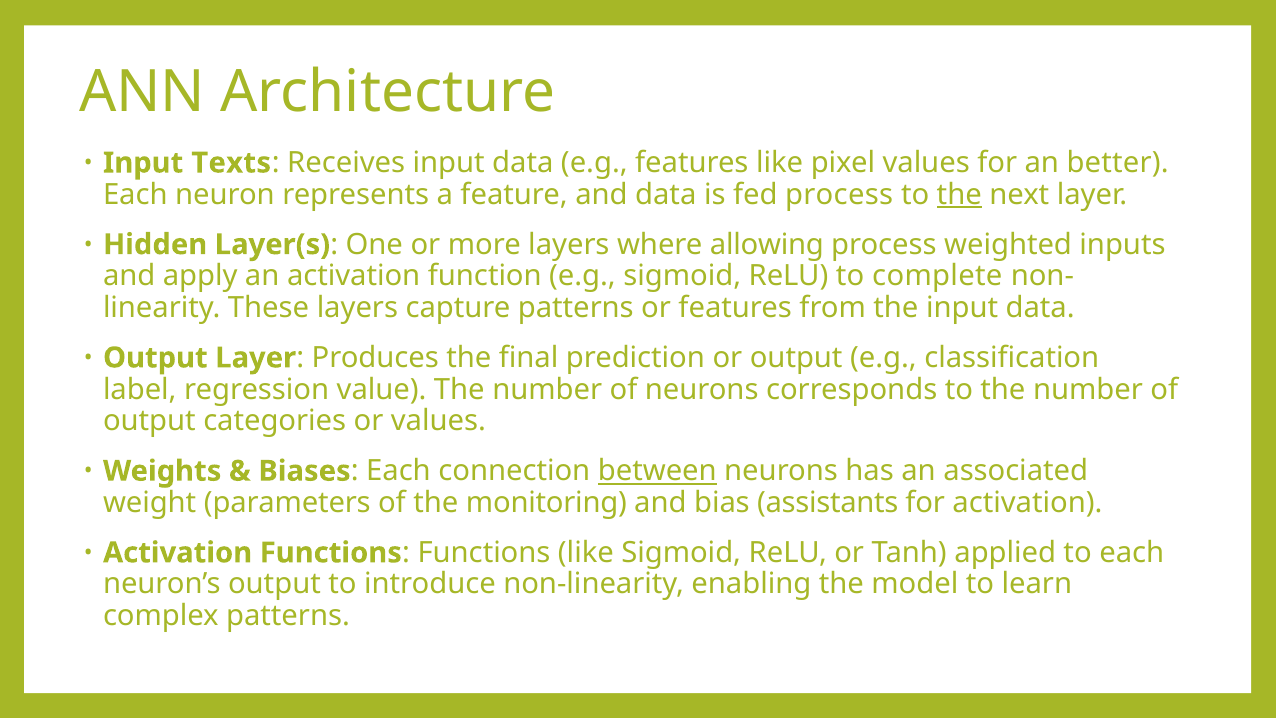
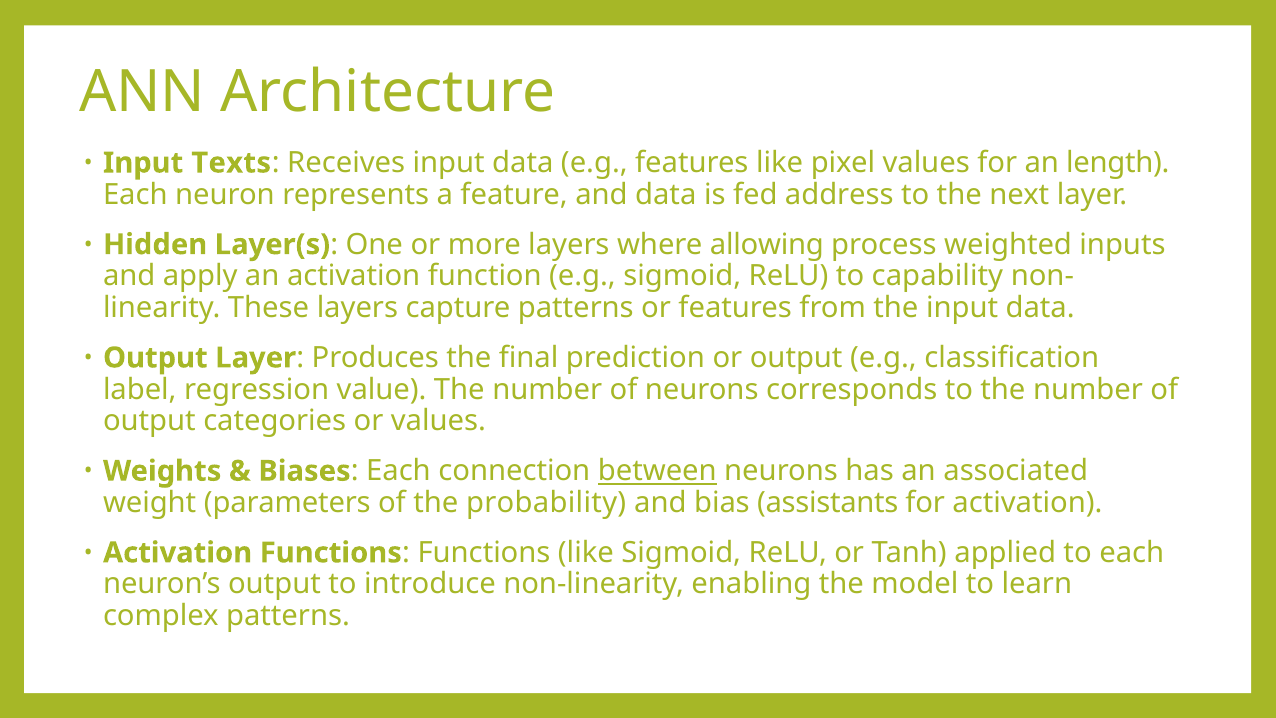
better: better -> length (1118, 163)
fed process: process -> address (839, 194)
the underline: present -> none (959, 194)
complete: complete -> capability (937, 276)
monitoring: monitoring -> probability (546, 502)
